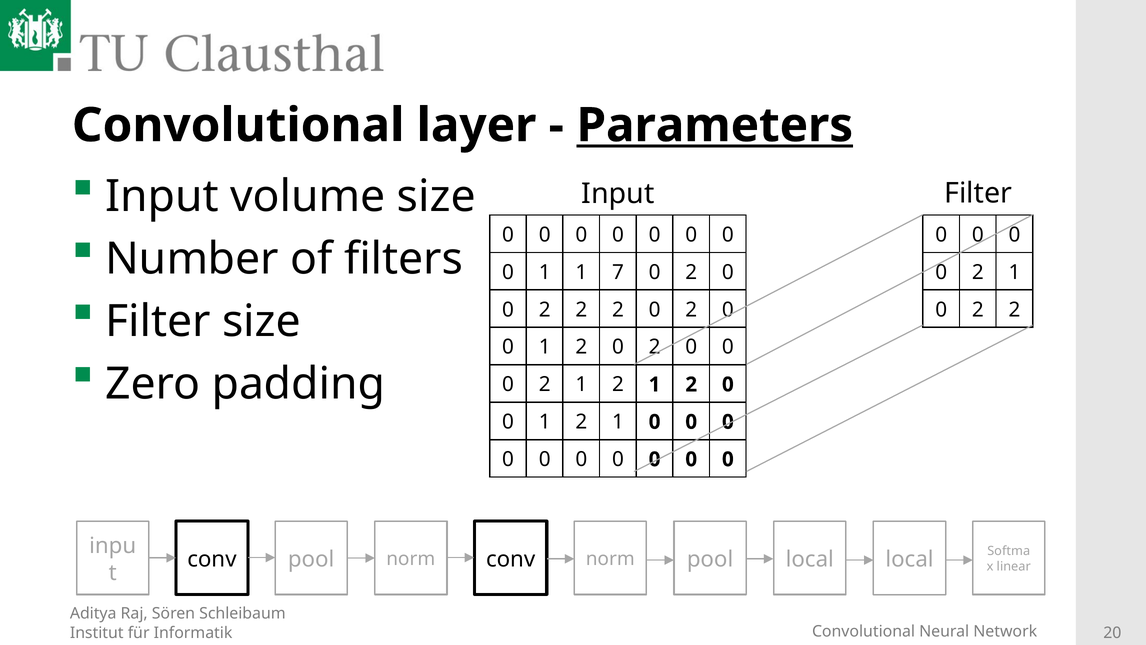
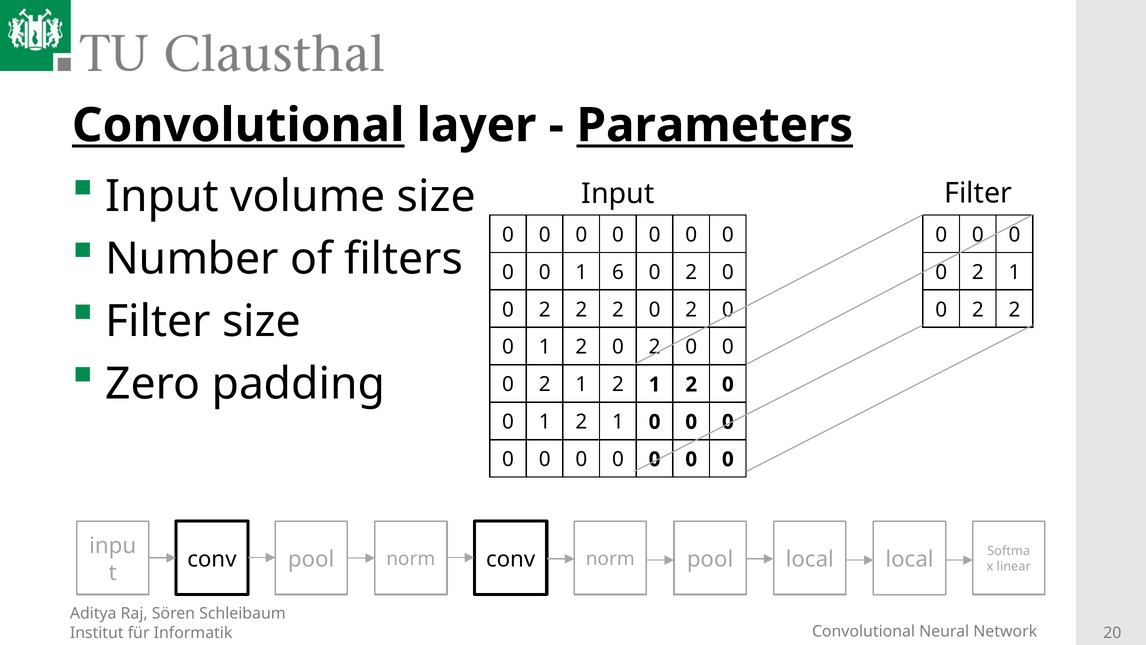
Convolutional underline: none -> present (238, 125)
1: 1 -> 0 (545, 272)
7: 7 -> 6 (618, 272)
